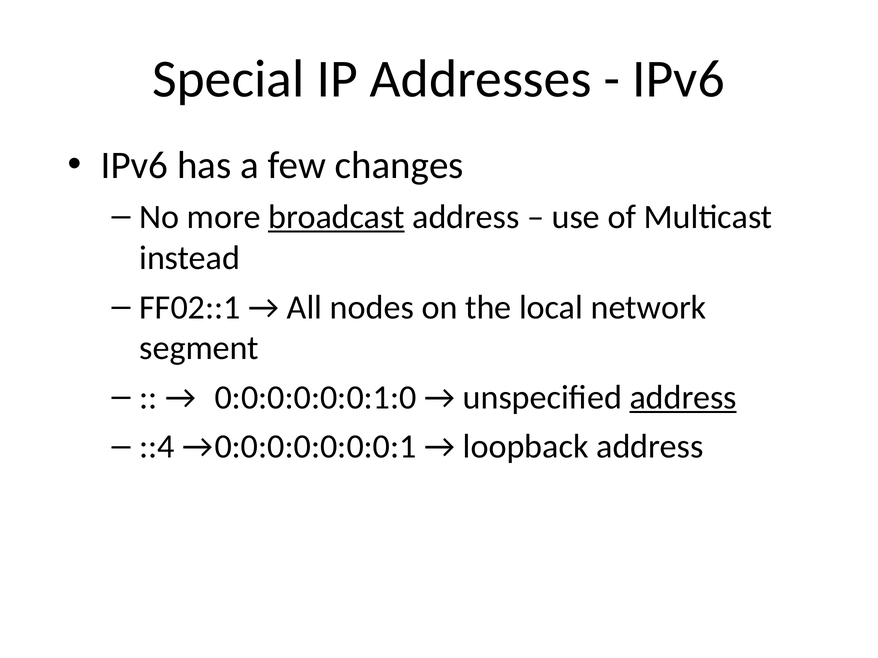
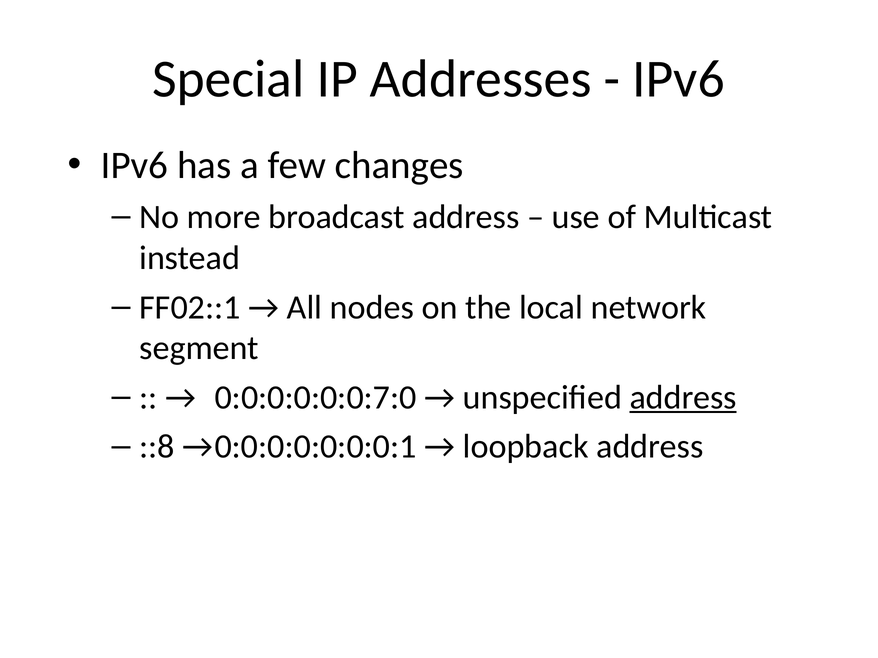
broadcast underline: present -> none (336, 217)
0:0:0:0:0:0:1:0: 0:0:0:0:0:0:1:0 -> 0:0:0:0:0:0:7:0 (316, 398)
::4: ::4 -> ::8 (157, 447)
